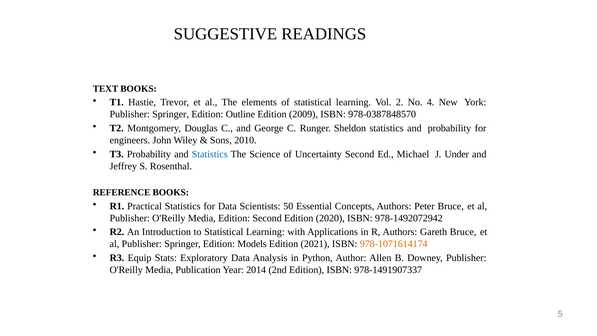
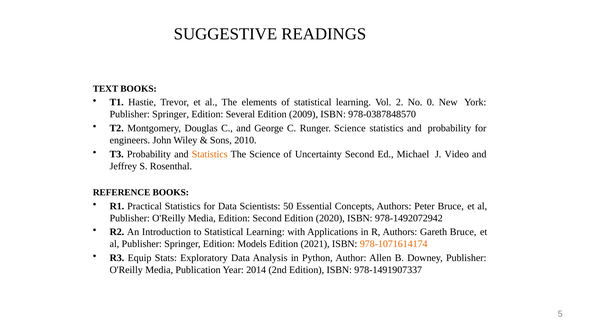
4: 4 -> 0 (431, 102)
Outline: Outline -> Several (240, 114)
Runger Sheldon: Sheldon -> Science (350, 128)
Statistics colour: blue -> orange (210, 154)
Under: Under -> Video (457, 154)
